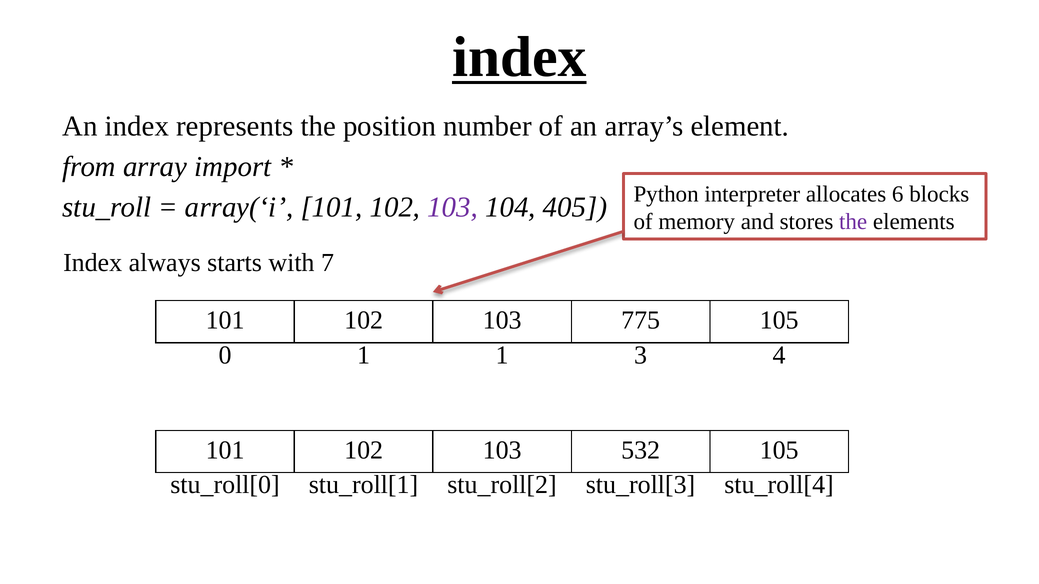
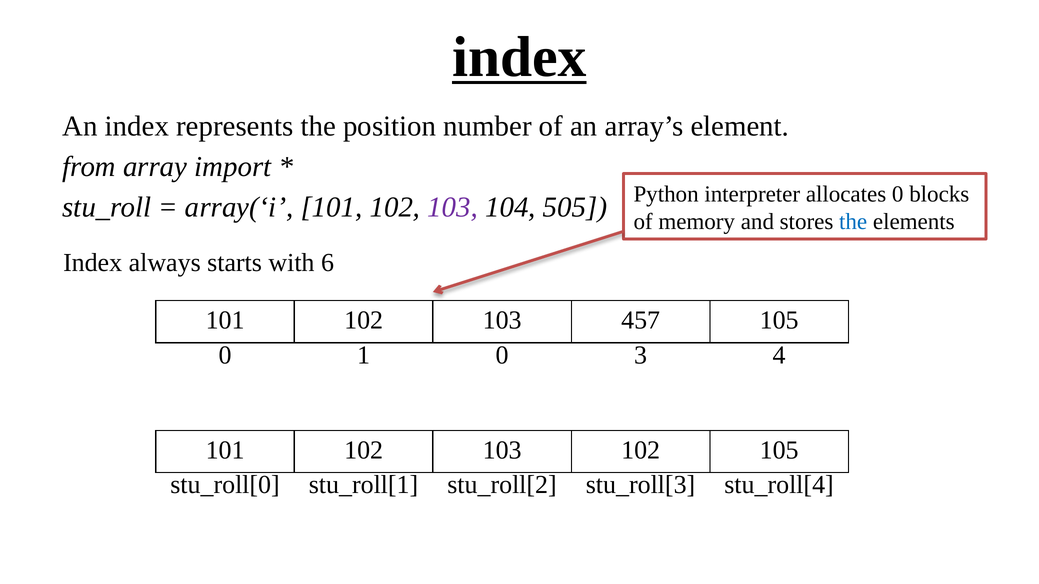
allocates 6: 6 -> 0 (898, 194)
405: 405 -> 505 (575, 207)
the colour: purple -> blue (853, 222)
7: 7 -> 6 (328, 263)
775: 775 -> 457 (641, 321)
1 1: 1 -> 0 (502, 355)
103 532: 532 -> 102 (641, 451)
